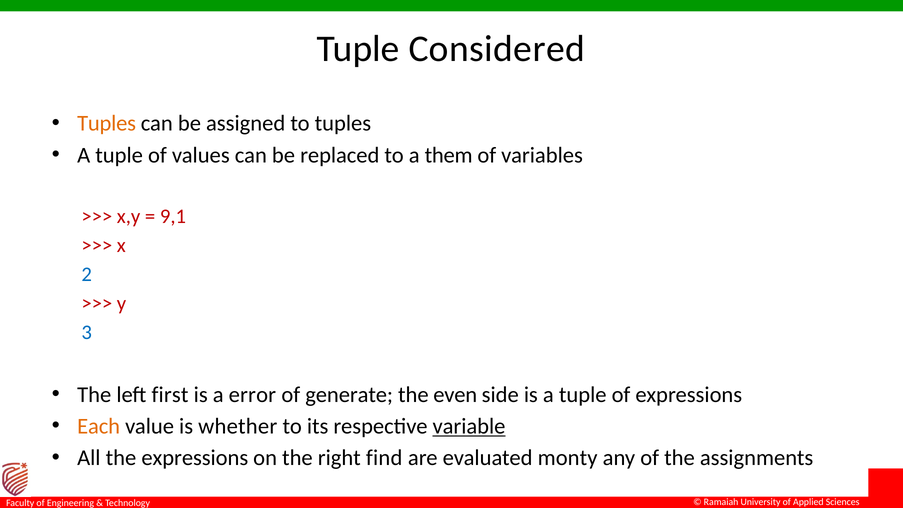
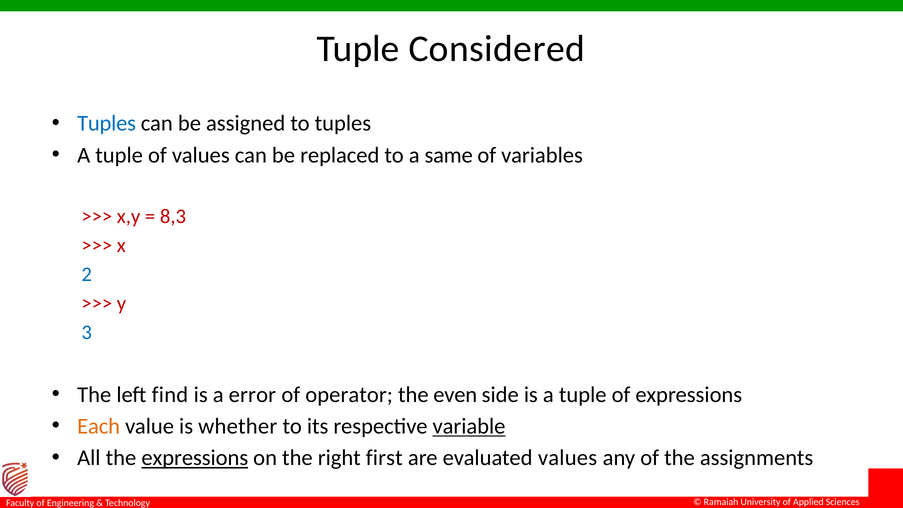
Tuples colour: orange -> blue (107, 123)
them: them -> same (449, 155)
9,1: 9,1 -> 8,3 (173, 217)
first: first -> find (170, 395)
generate: generate -> operator (349, 395)
expressions underline: none -> present (195, 458)
find: find -> first (384, 458)
evaluated monty: monty -> values (568, 458)
